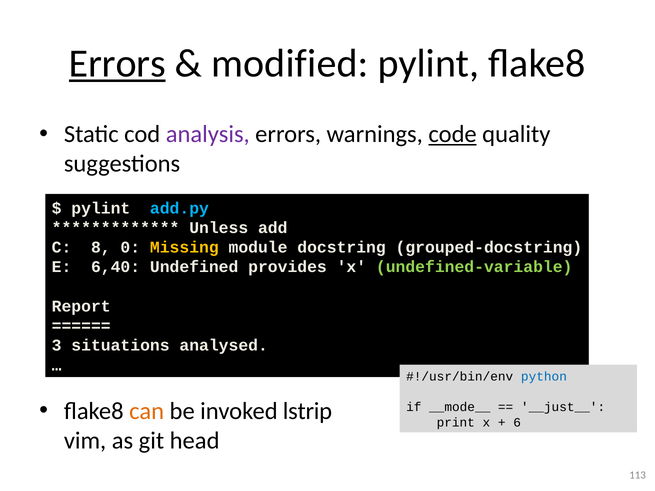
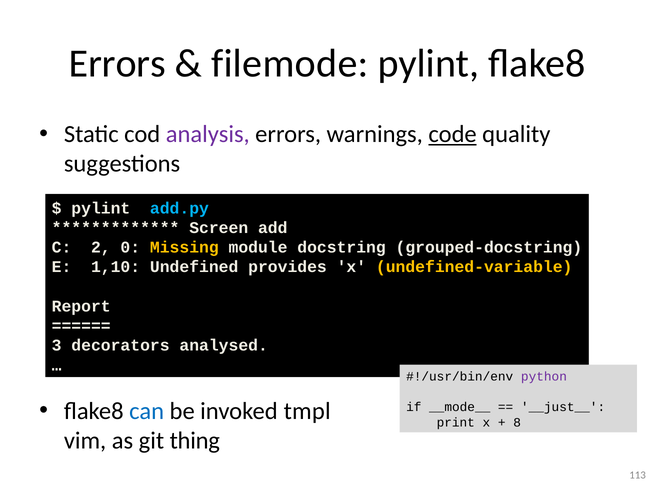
Errors underline: present -> none (117, 63)
modified: modified -> filemode (290, 63)
Unless: Unless -> Screen (219, 228)
8: 8 -> 2 (101, 248)
6,40: 6,40 -> 1,10 (116, 267)
undefined-variable colour: light green -> yellow (474, 267)
situations: situations -> decorators (120, 346)
python colour: blue -> purple (544, 377)
can colour: orange -> blue (147, 411)
lstrip: lstrip -> tmpl (307, 411)
6: 6 -> 8 (517, 423)
head: head -> thing (195, 441)
